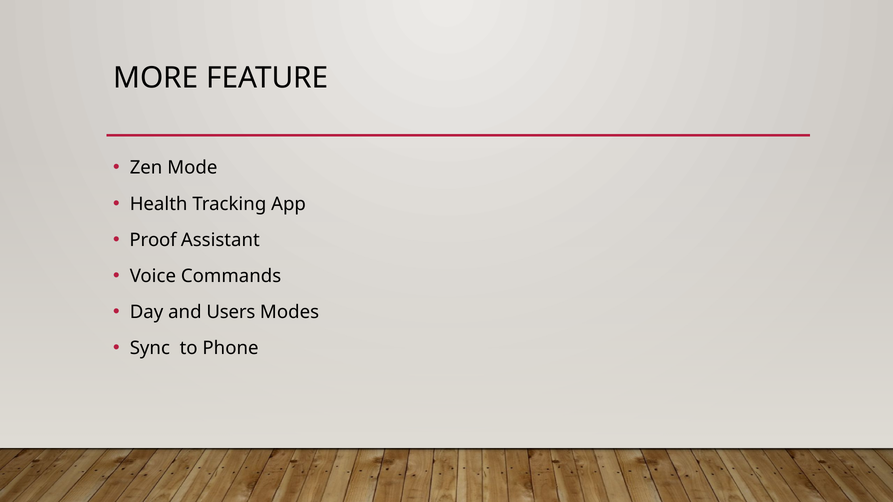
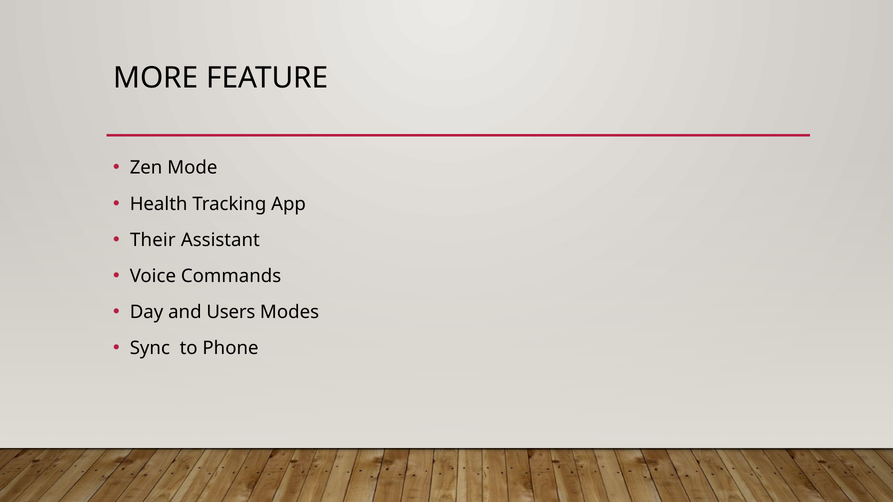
Proof: Proof -> Their (153, 240)
